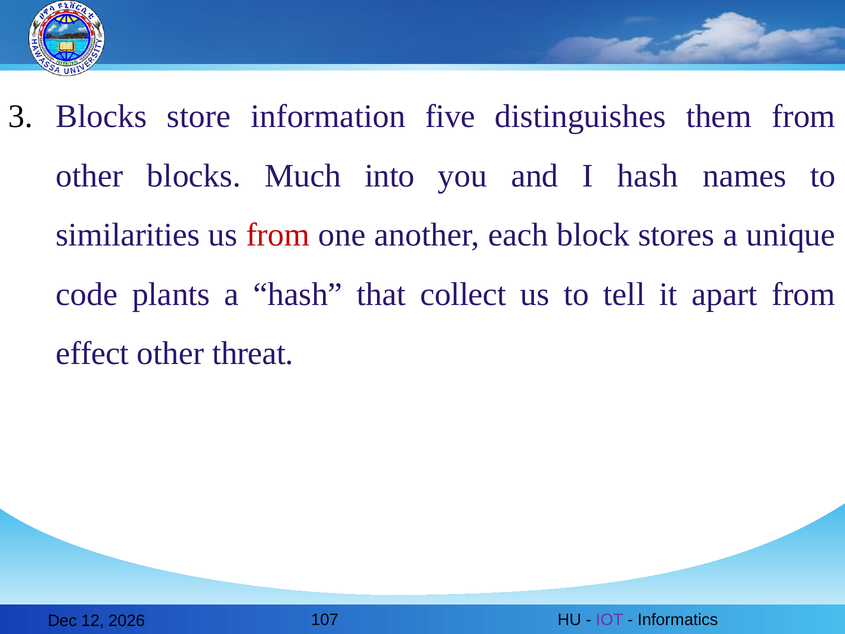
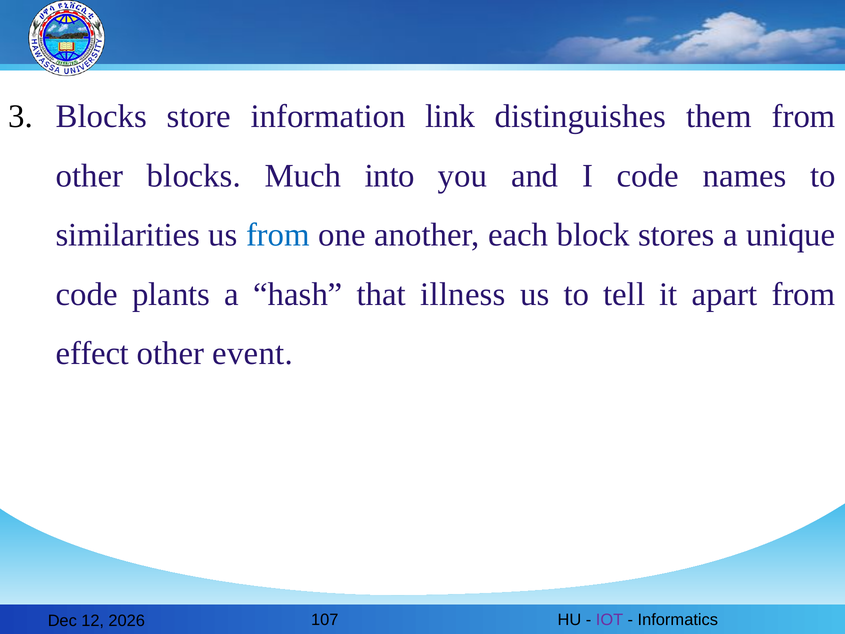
five: five -> link (450, 117)
I hash: hash -> code (648, 176)
from colour: red -> blue (278, 235)
collect: collect -> illness (463, 294)
threat: threat -> event (253, 353)
